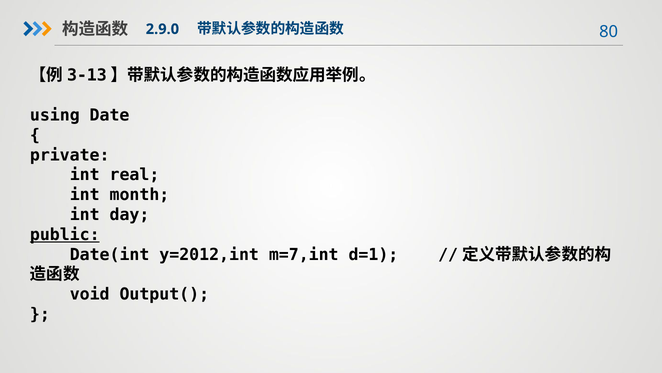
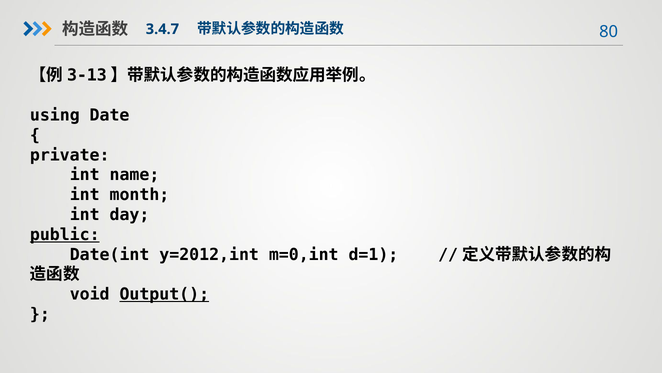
2.9.0: 2.9.0 -> 3.4.7 (162, 29)
real: real -> name (134, 175)
m=7,int: m=7,int -> m=0,int (304, 254)
Output( underline: none -> present (164, 294)
